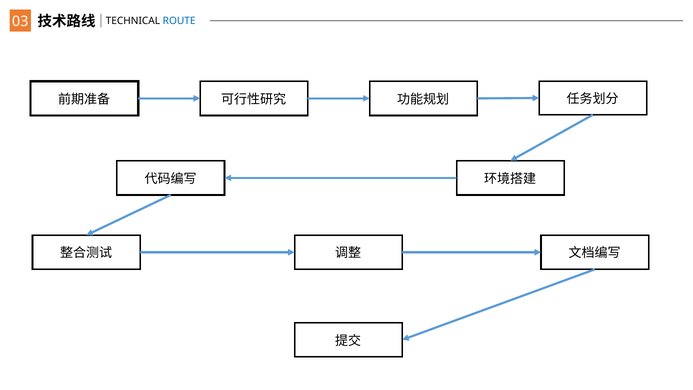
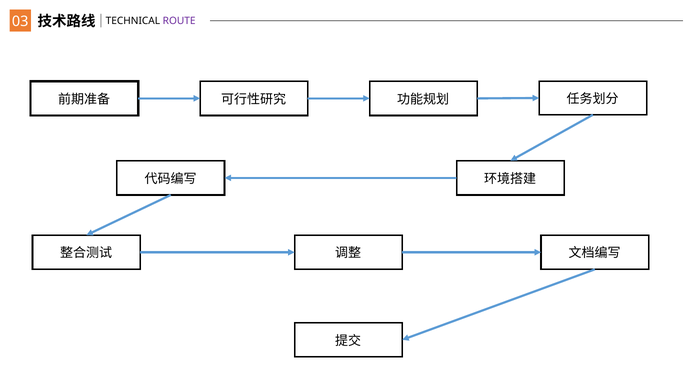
ROUTE colour: blue -> purple (179, 21)
